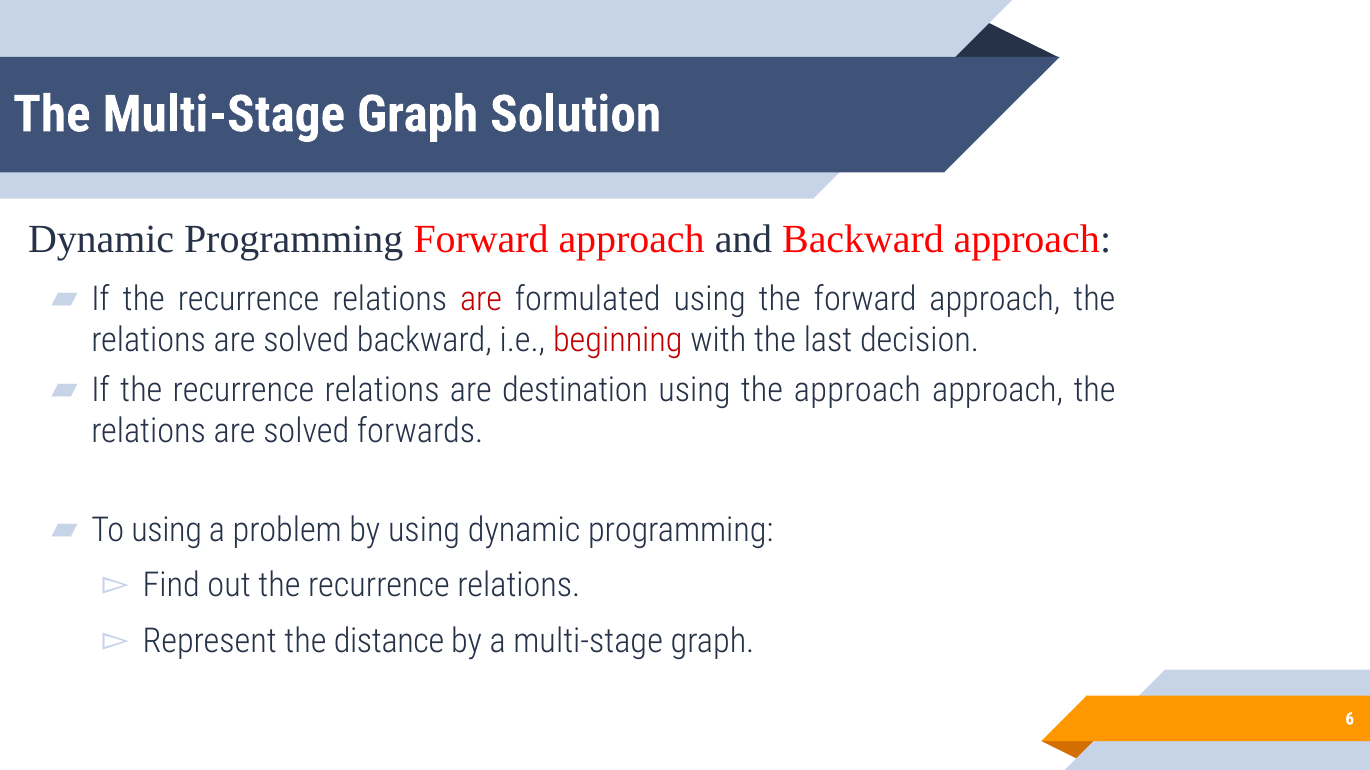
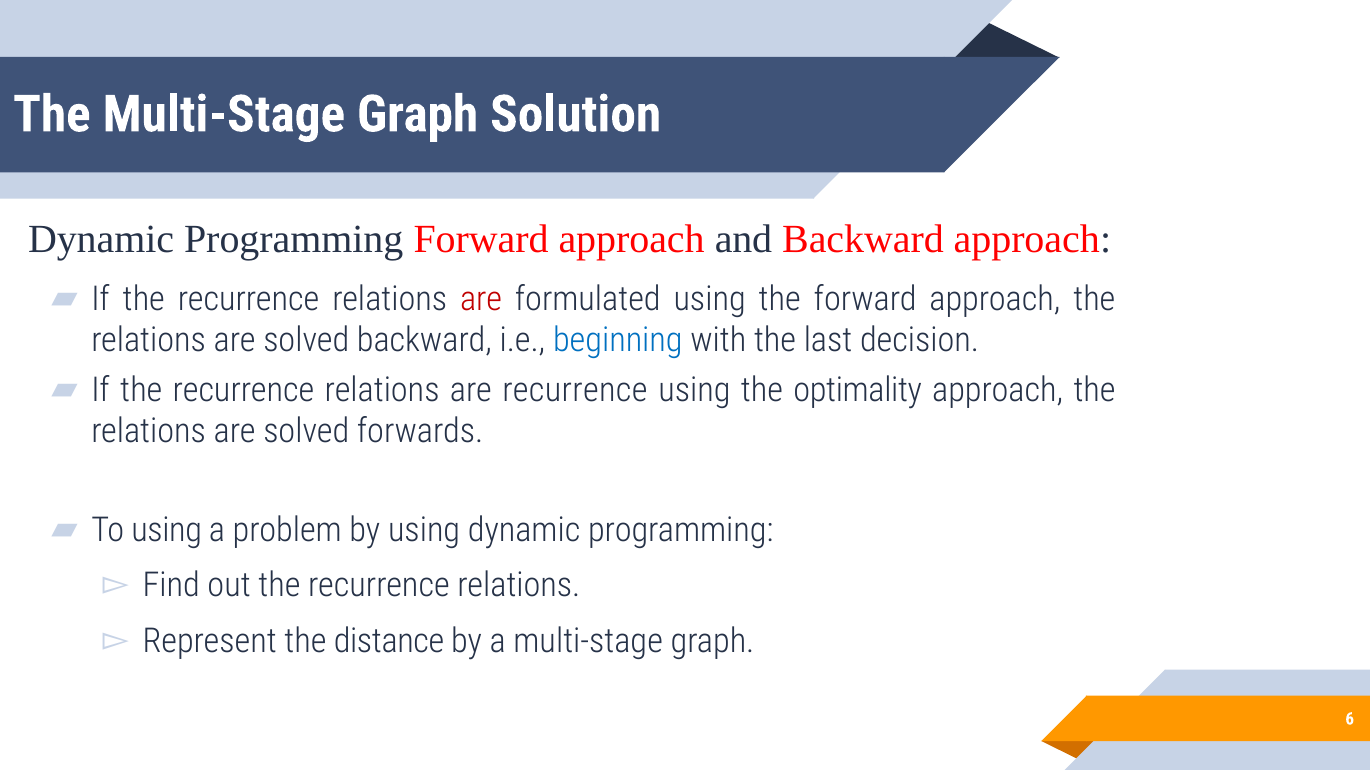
beginning colour: red -> blue (618, 340)
are destination: destination -> recurrence (575, 390)
the approach: approach -> optimality (858, 390)
